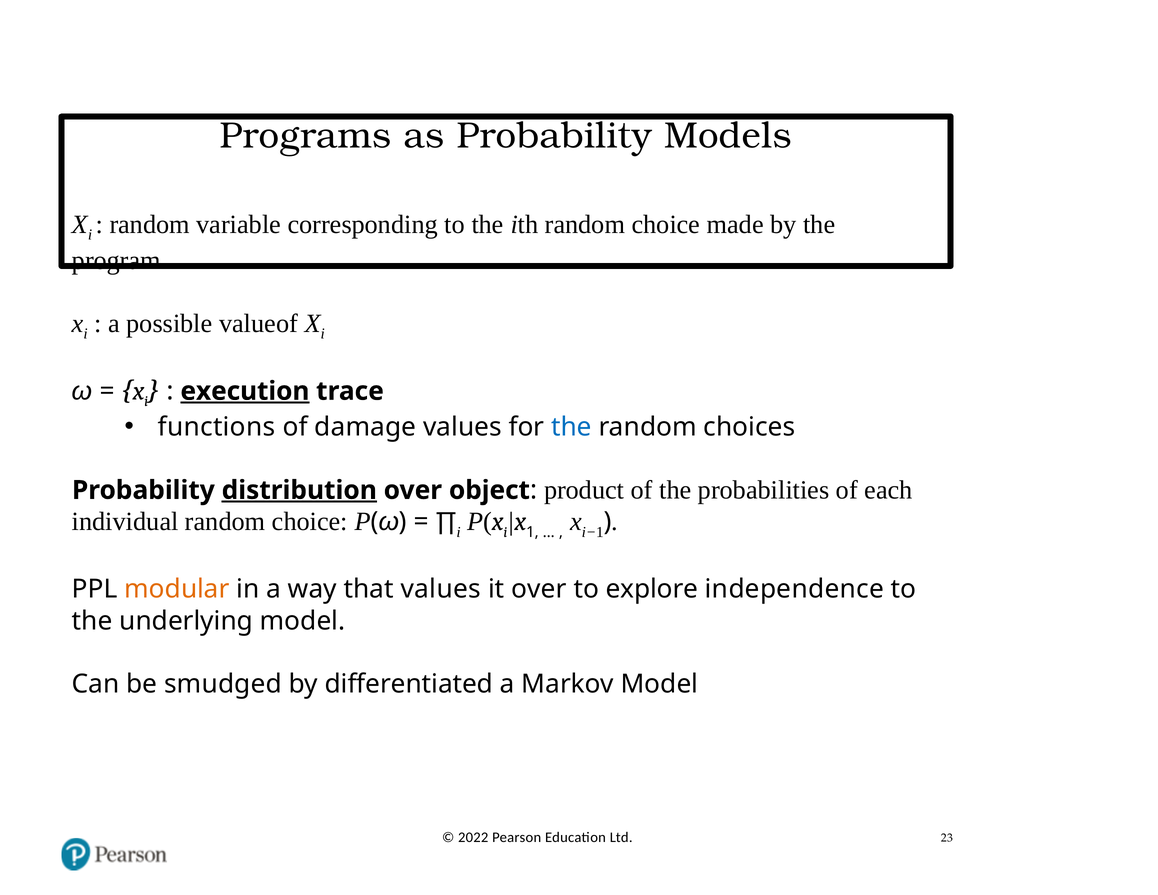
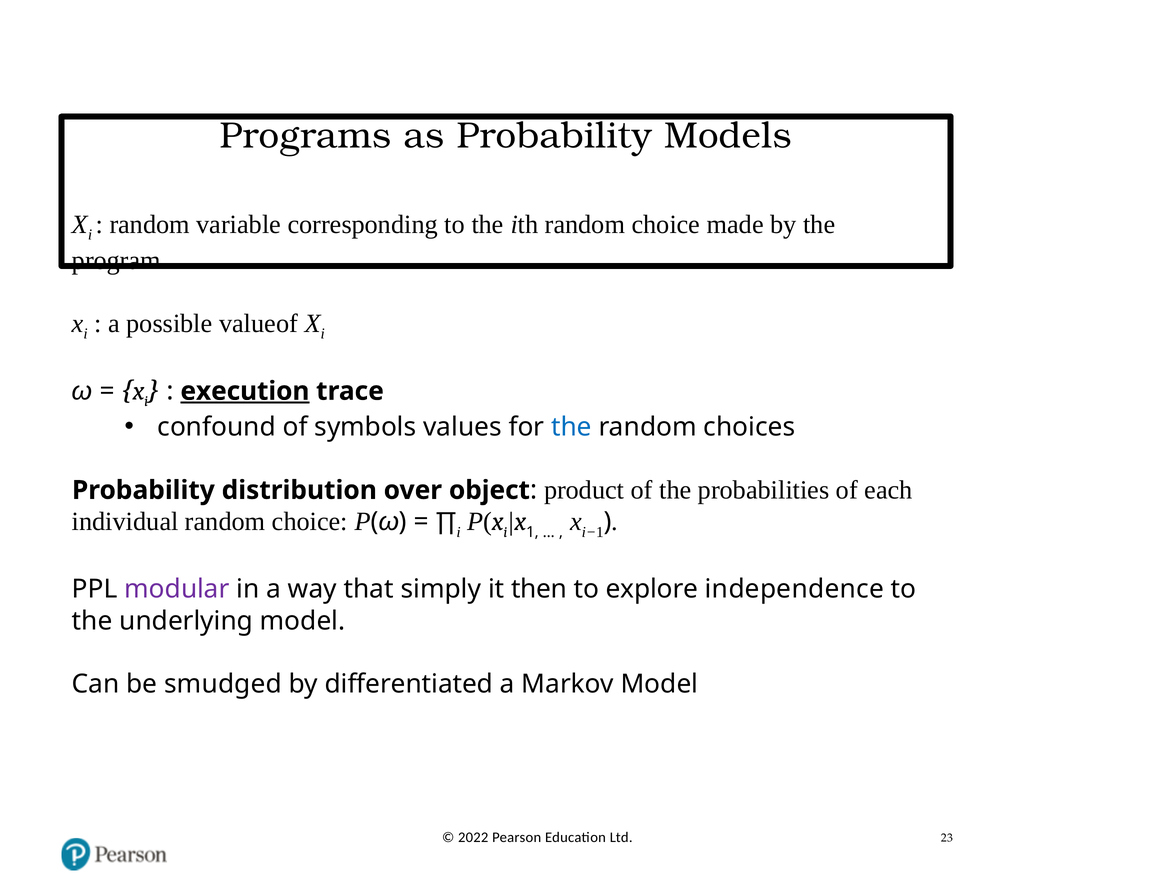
functions: functions -> confound (217, 427)
damage: damage -> symbols (365, 427)
distribution underline: present -> none (299, 490)
modular colour: orange -> purple (177, 589)
that values: values -> simply (441, 589)
it over: over -> then (539, 589)
